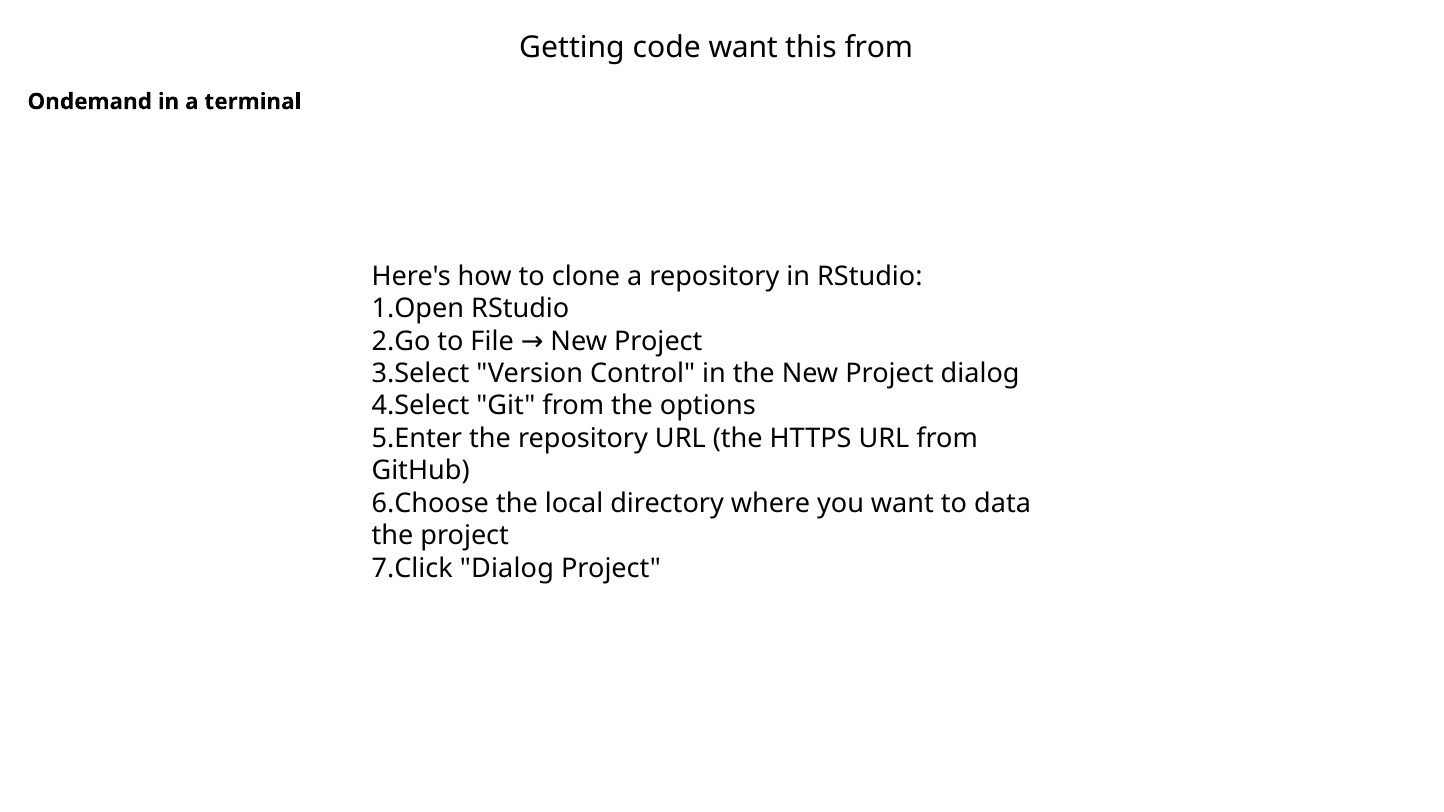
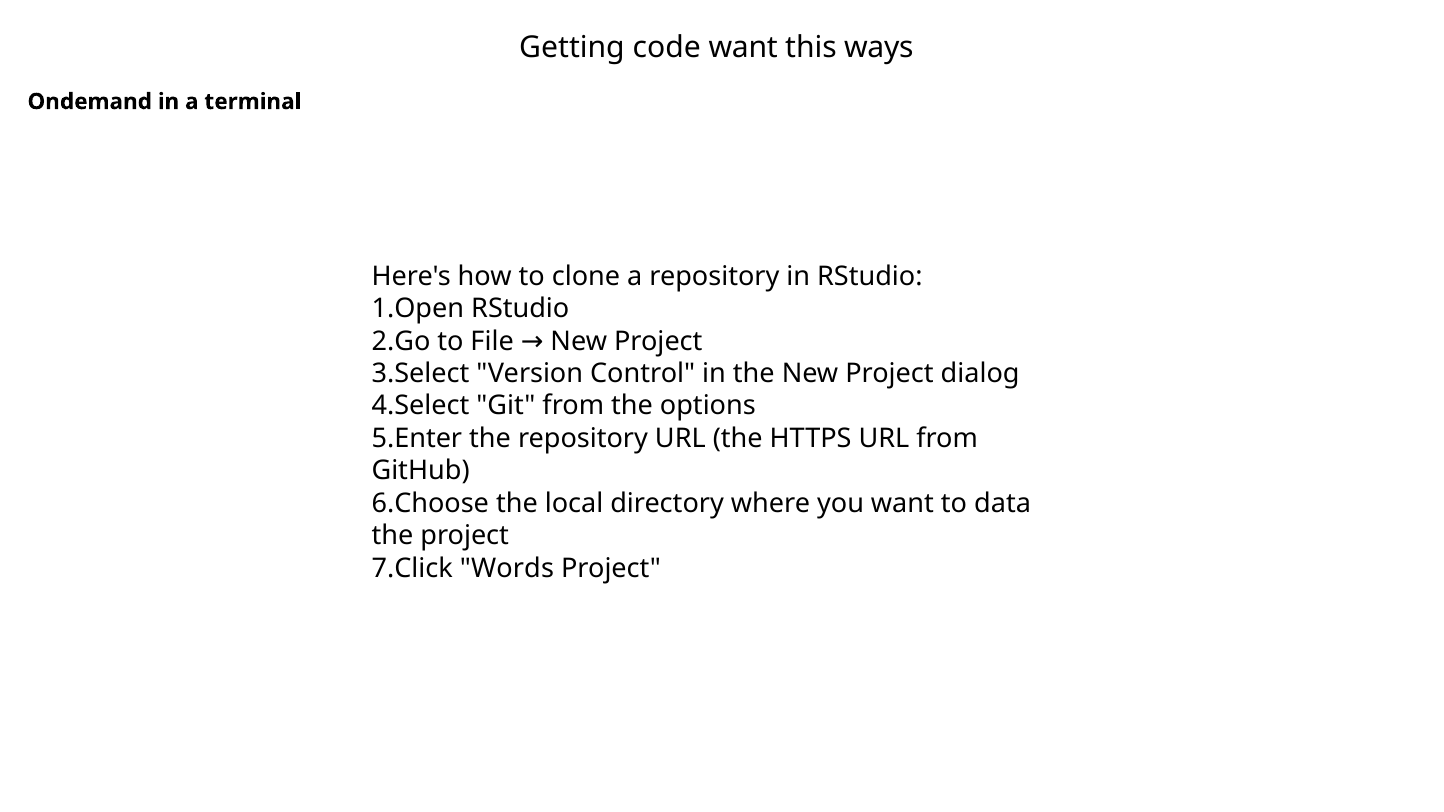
this from: from -> ways (879, 48)
Dialog: Dialog -> Words (507, 569)
